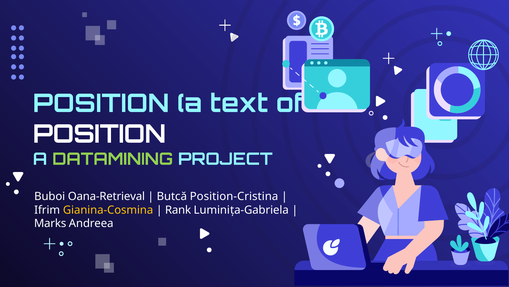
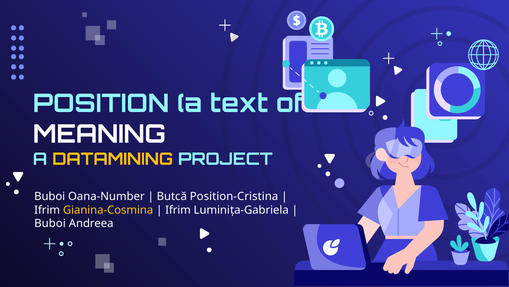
POSITION: POSITION -> MEANING (99, 134)
DATAMINING colour: light green -> yellow (113, 159)
Oana-Retrieval: Oana-Retrieval -> Oana-Number (106, 196)
Rank: Rank -> Ifrim (178, 209)
Marks: Marks -> Buboi (50, 223)
